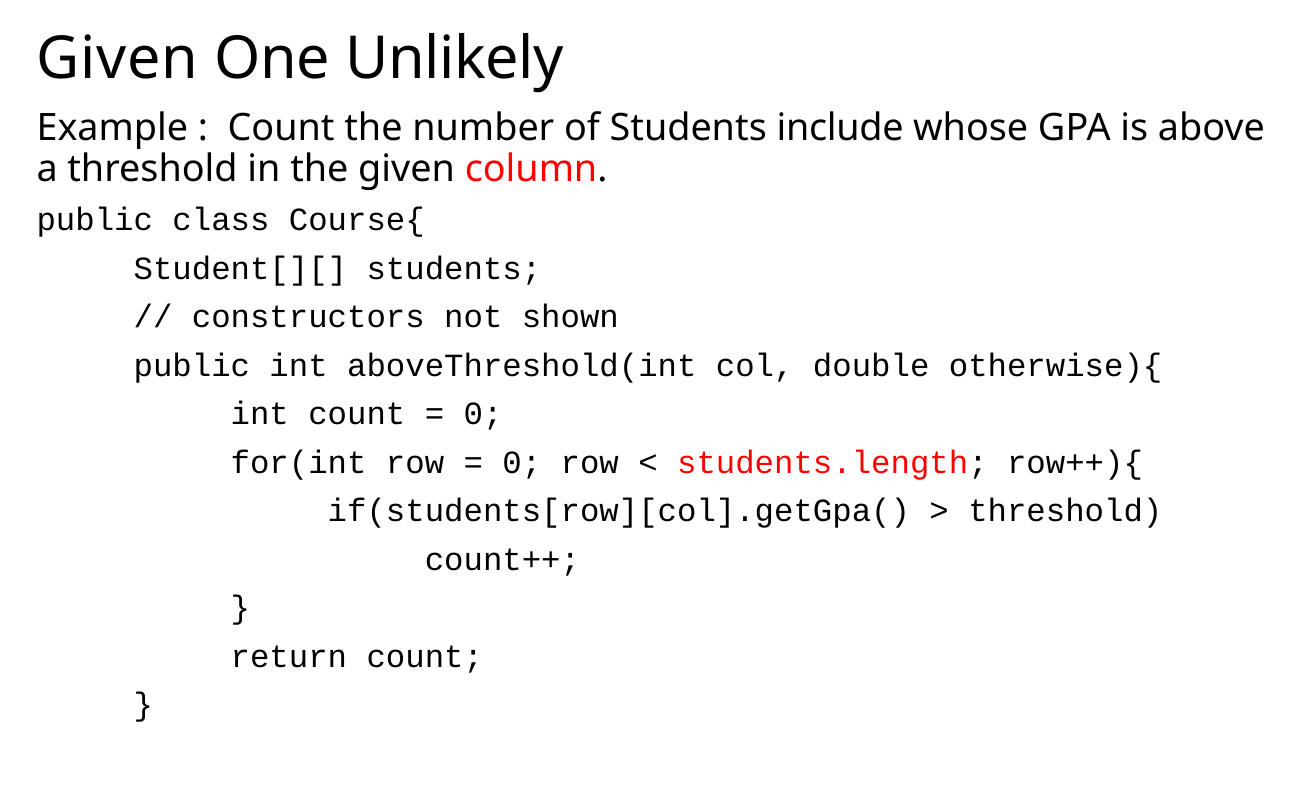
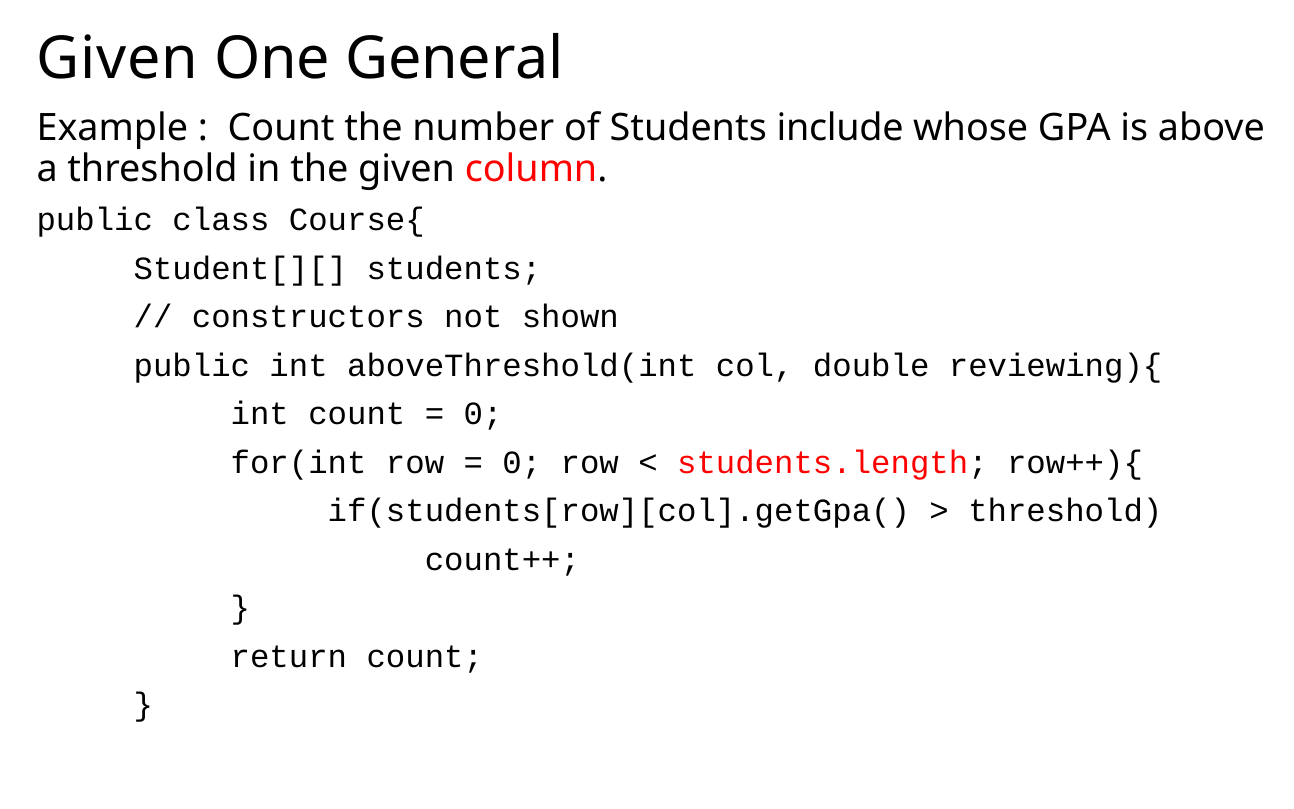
Unlikely: Unlikely -> General (455, 59)
otherwise){: otherwise){ -> reviewing){ (1056, 366)
